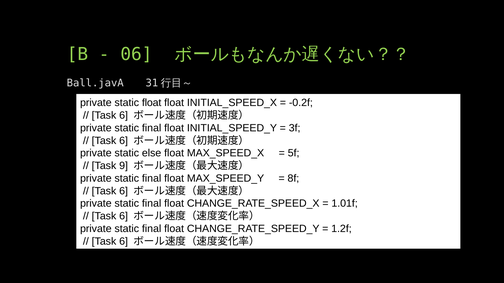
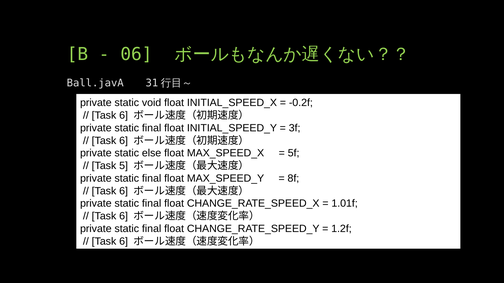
static float: float -> void (152, 103)
9: 9 -> 5 (124, 166)
